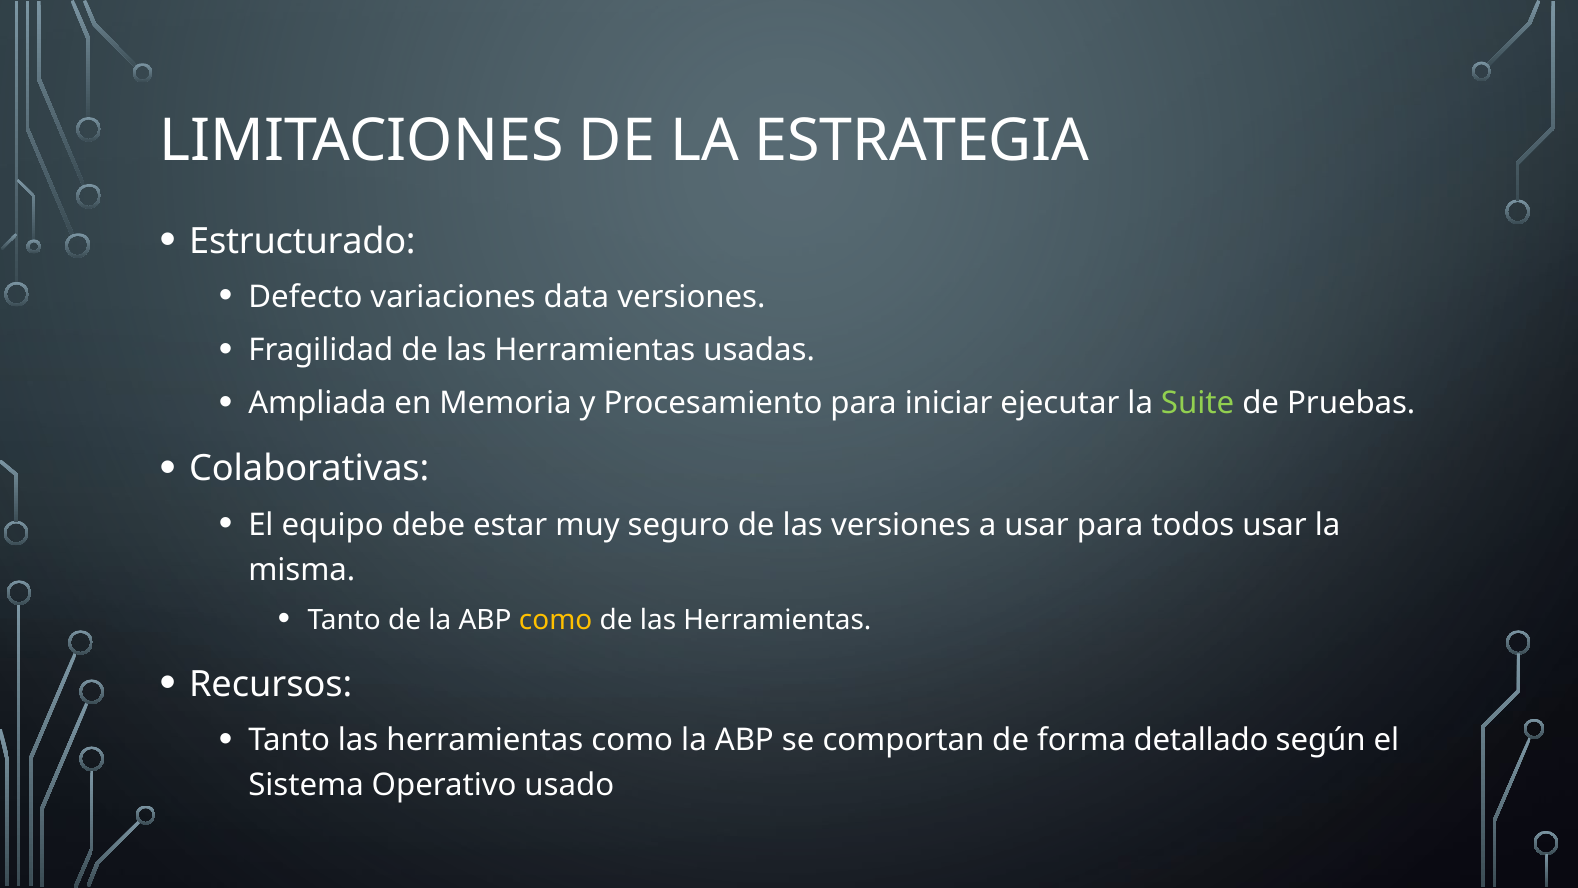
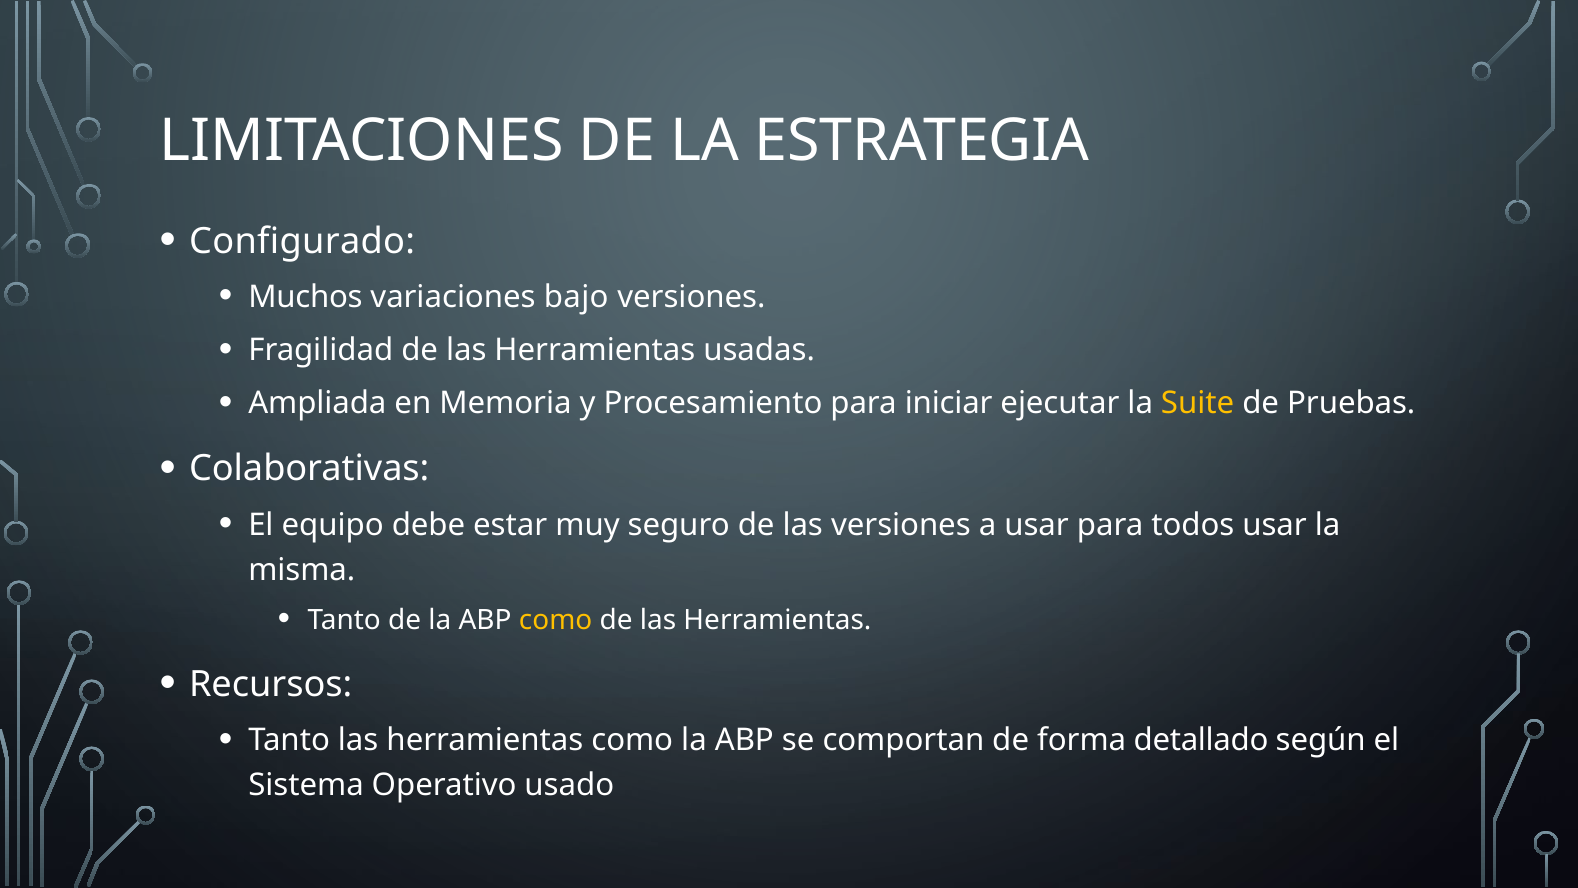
Estructurado: Estructurado -> Configurado (302, 241)
Defecto: Defecto -> Muchos (306, 297)
data: data -> bajo (576, 297)
Suite colour: light green -> yellow (1198, 403)
